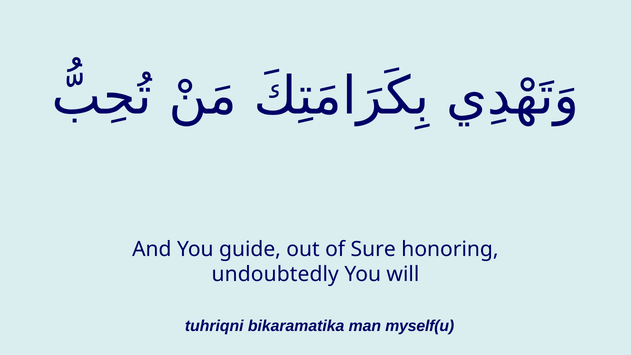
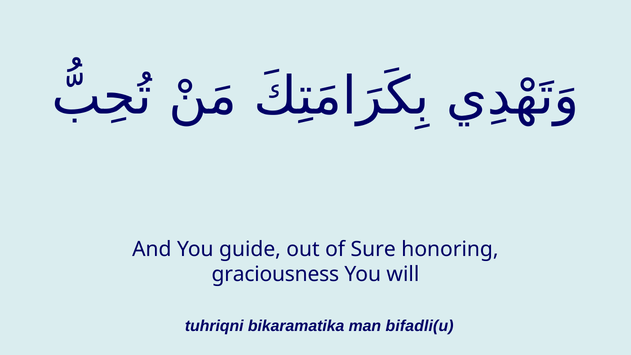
undoubtedly: undoubtedly -> graciousness (275, 274)
myself(u: myself(u -> bifadli(u (420, 326)
